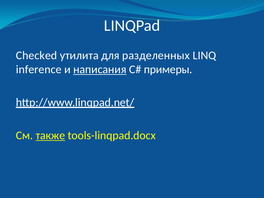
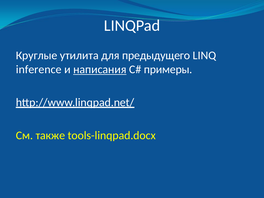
Checked: Checked -> Круглые (37, 55)
разделенных: разделенных -> предыдущего (156, 55)
также underline: present -> none (50, 135)
